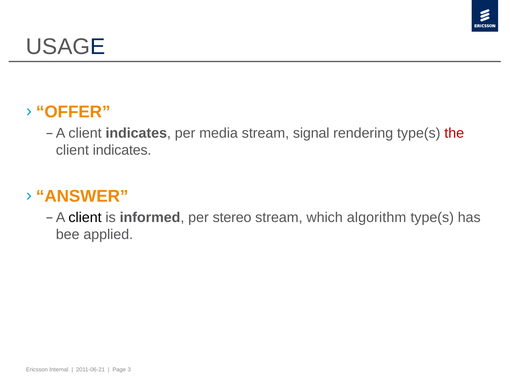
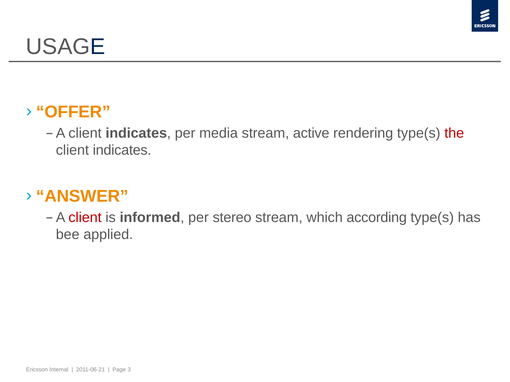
signal: signal -> active (311, 133)
client colour: black -> red (85, 218)
algorithm: algorithm -> according (377, 218)
